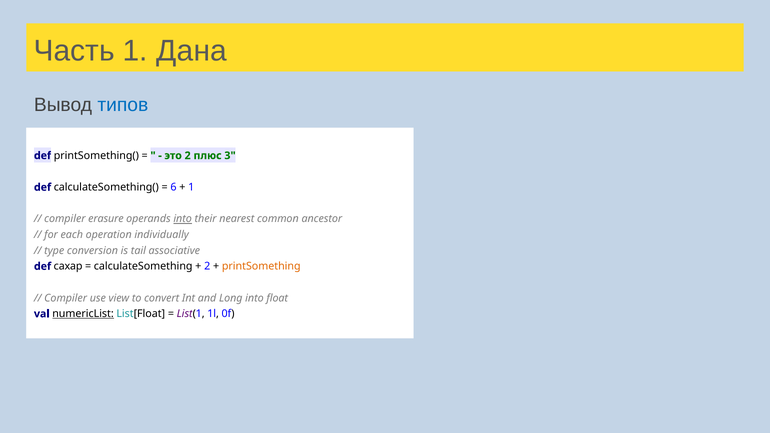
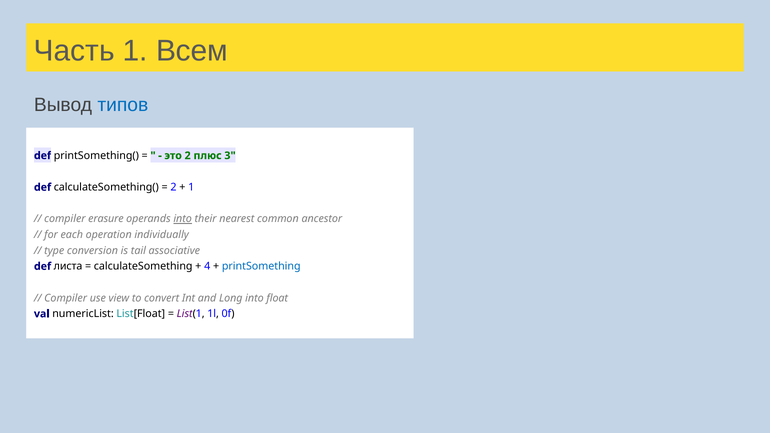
Дана: Дана -> Всем (192, 51)
6: 6 -> 2 (174, 187)
сахар: сахар -> листа (68, 266)
2: 2 -> 4 (207, 266)
printSomething colour: orange -> blue (261, 266)
numericList underline: present -> none (83, 314)
